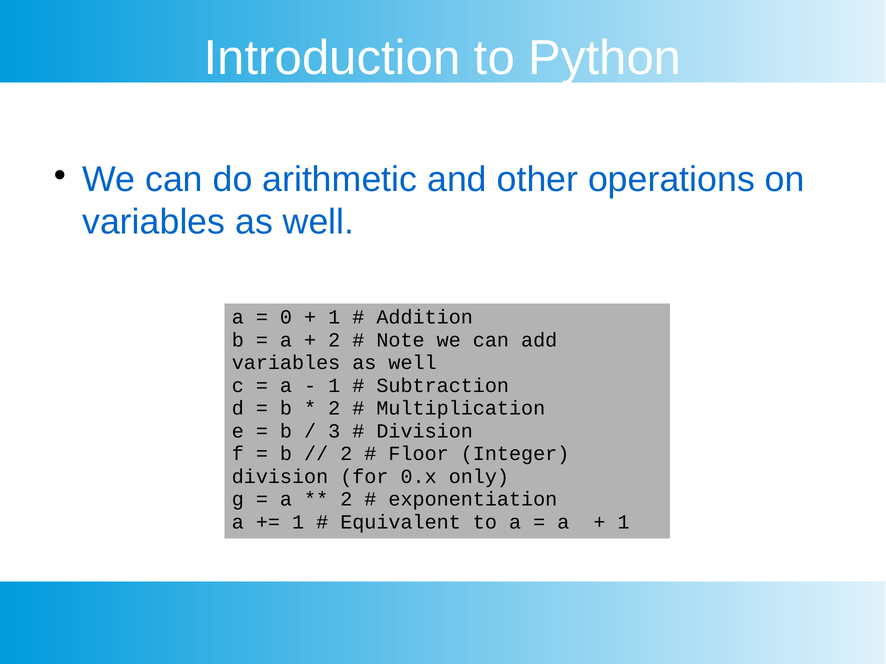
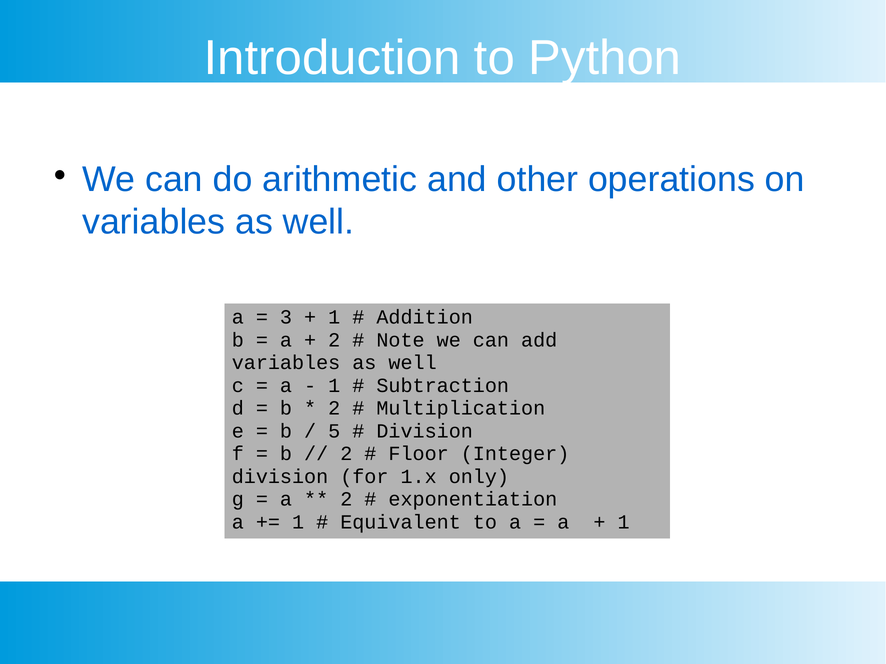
0: 0 -> 3 (286, 317)
3: 3 -> 5 (334, 431)
0.x: 0.x -> 1.x (419, 477)
